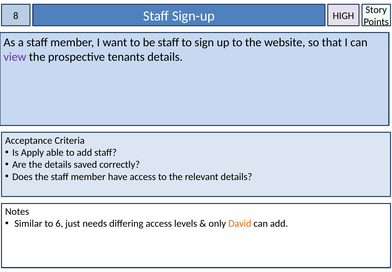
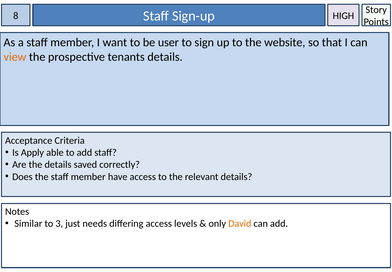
be staff: staff -> user (168, 42)
view colour: purple -> orange (15, 57)
6: 6 -> 3 (59, 223)
